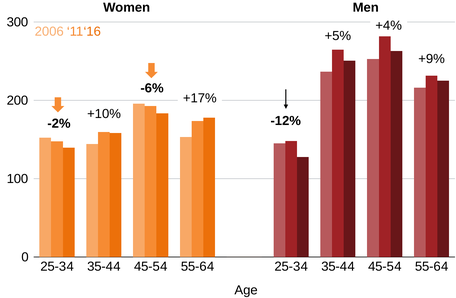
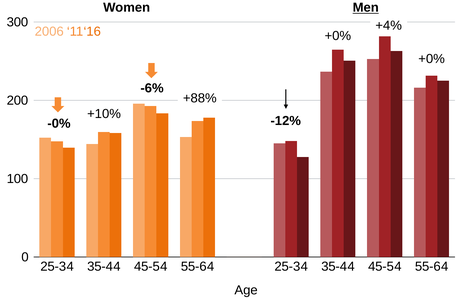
Men underline: none -> present (366, 8)
+5%: +5% -> +0% (338, 36)
+9%: +9% -> +0% (432, 59)
+17%: +17% -> +88% (200, 98)
-2%: -2% -> -0% (59, 124)
